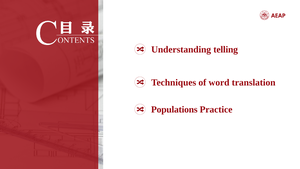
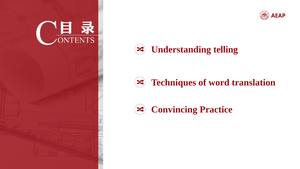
Populations: Populations -> Convincing (174, 109)
